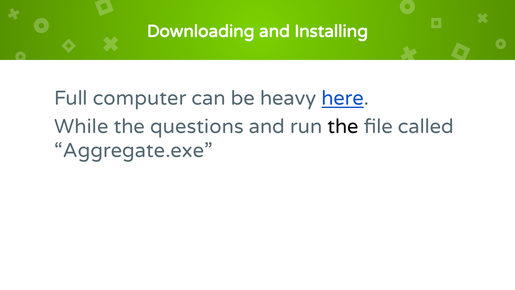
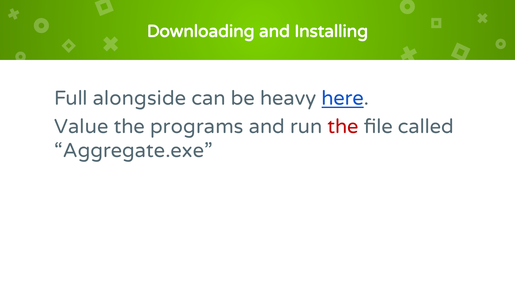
computer: computer -> alongside (140, 98)
While: While -> Value (81, 126)
questions: questions -> programs (197, 126)
the colour: black -> red (343, 126)
